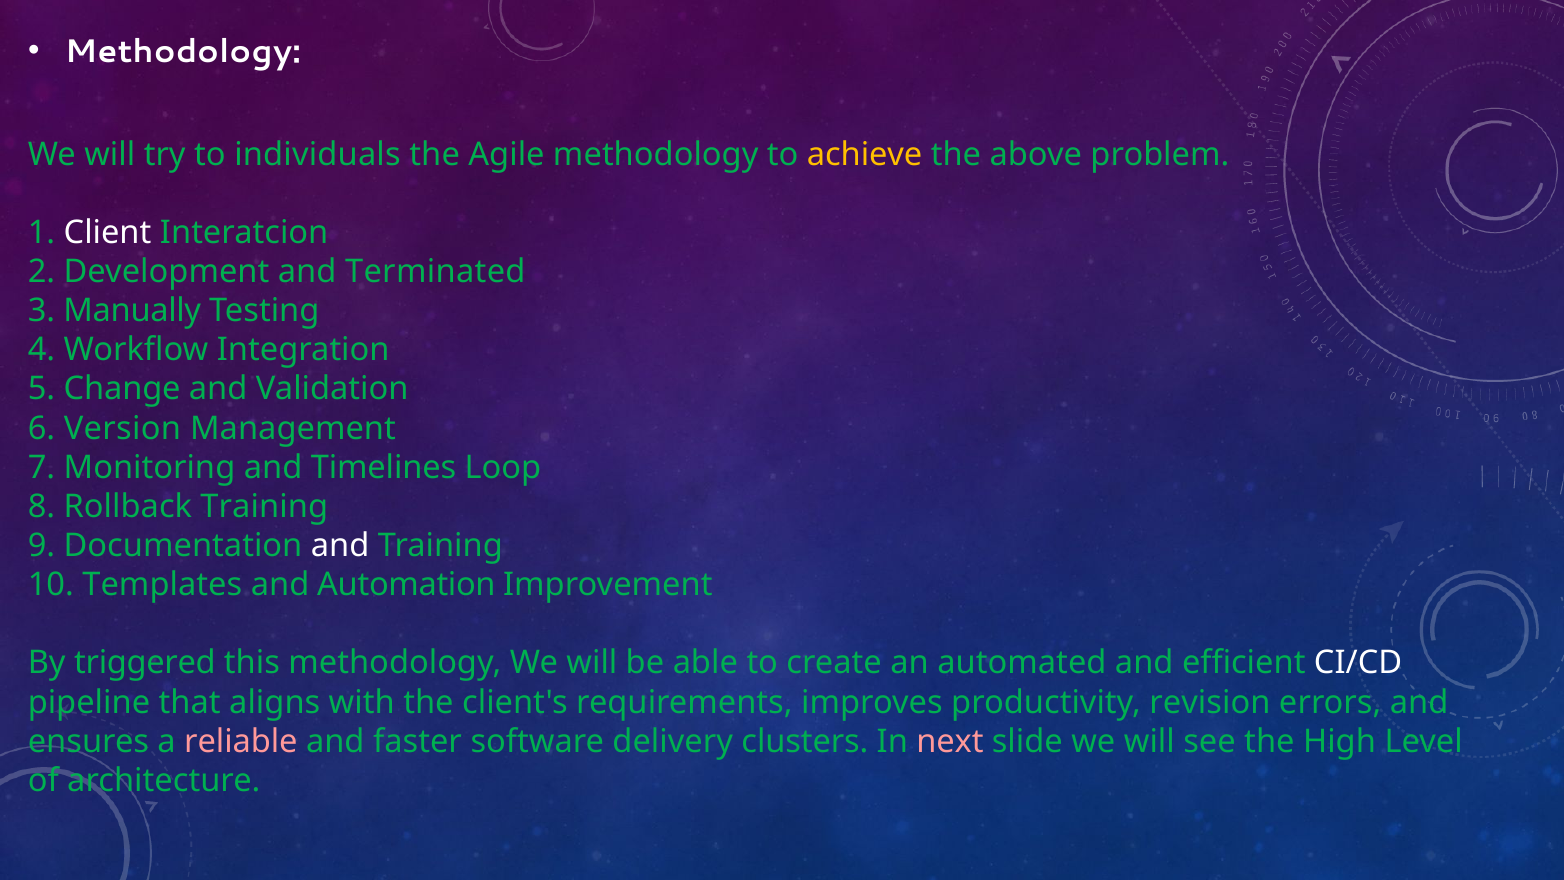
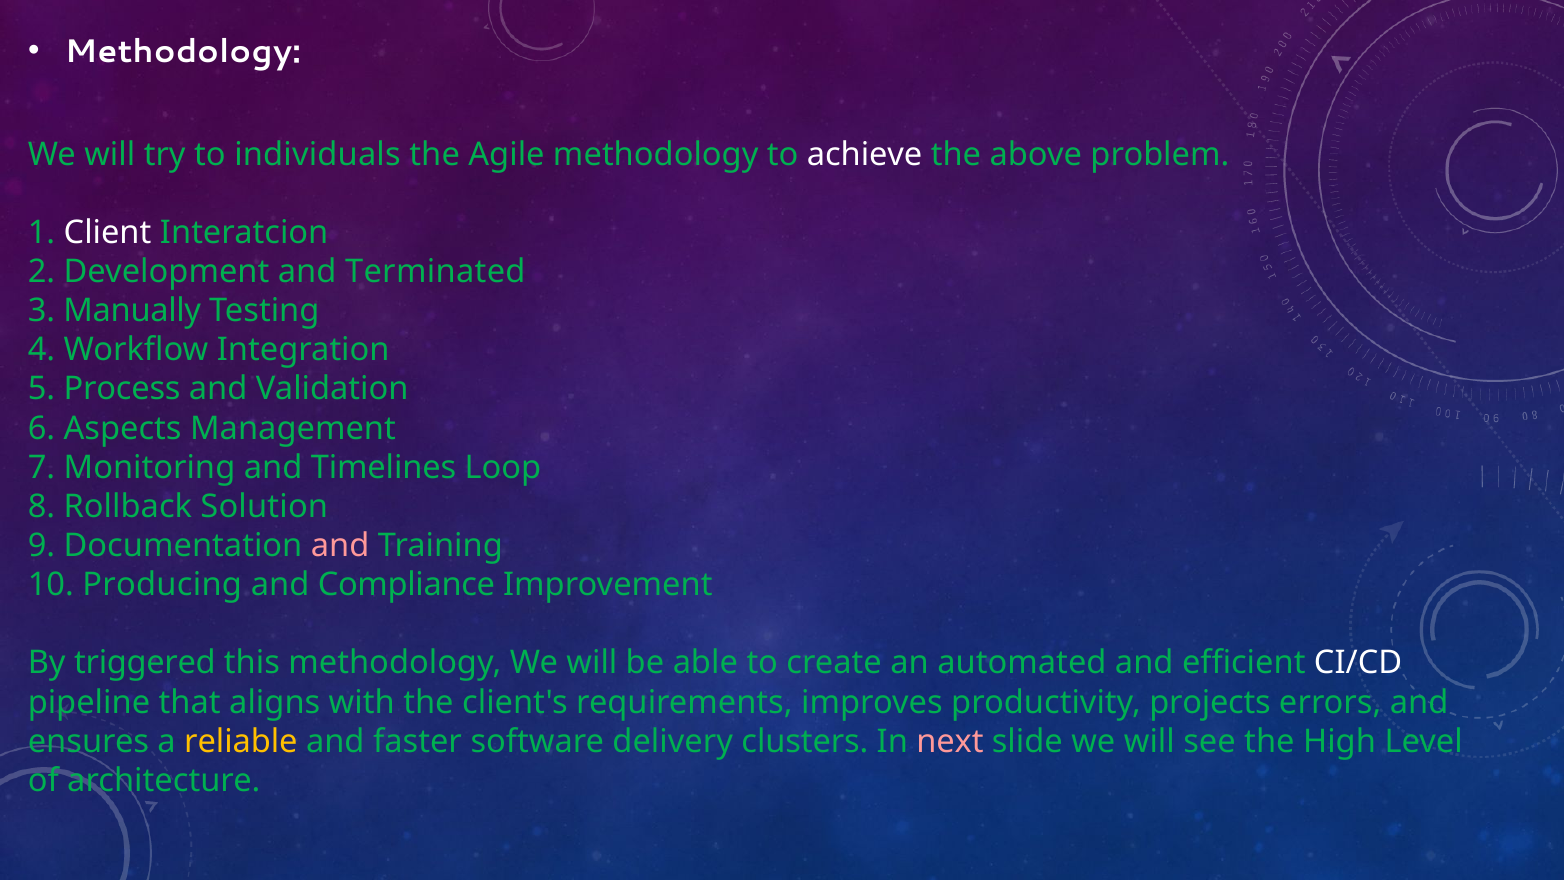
achieve colour: yellow -> white (865, 154)
Change: Change -> Process (122, 389)
Version: Version -> Aspects (123, 428)
Rollback Training: Training -> Solution (264, 506)
and colour: white -> pink (340, 546)
Templates: Templates -> Producing (162, 585)
Automation: Automation -> Compliance (406, 585)
revision: revision -> projects (1210, 702)
reliable colour: pink -> yellow (241, 741)
